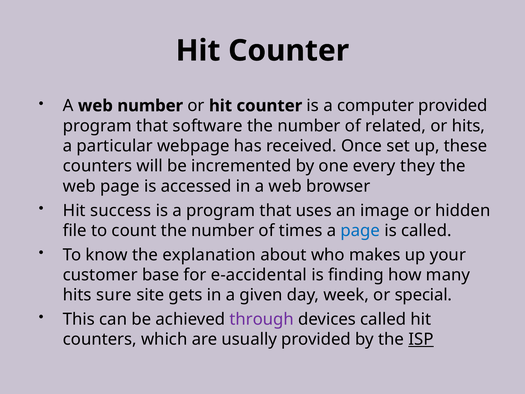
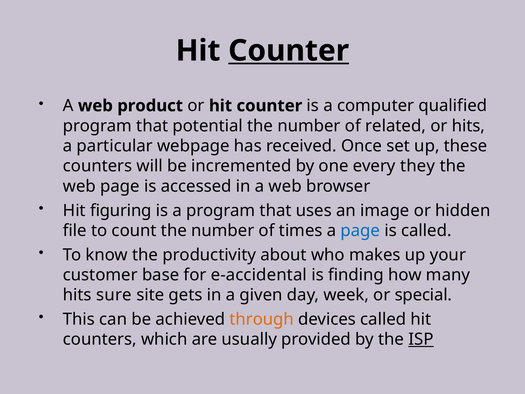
Counter underline: none -> present (289, 51)
web number: number -> product (150, 106)
computer provided: provided -> qualified (453, 106)
software: software -> potential (208, 126)
success: success -> figuring (121, 210)
explanation: explanation -> productivity (209, 255)
through colour: purple -> orange (262, 319)
